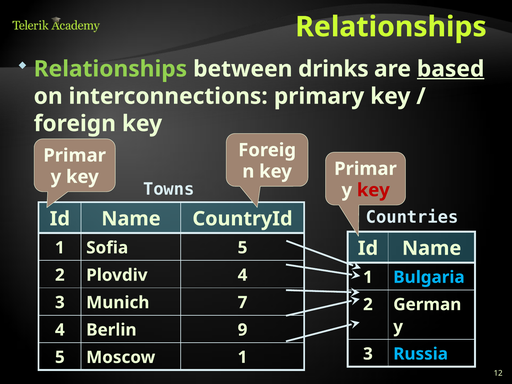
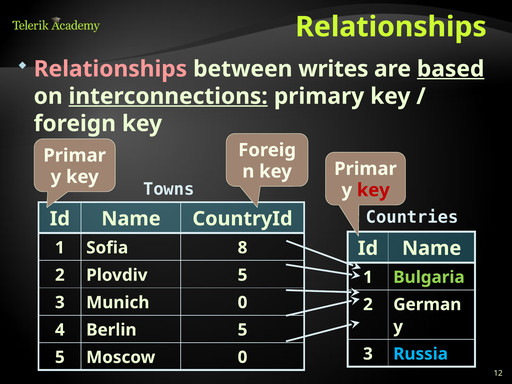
Relationships colour: light green -> pink (110, 69)
drinks: drinks -> writes (333, 69)
interconnections underline: none -> present (168, 96)
Sofia 5: 5 -> 8 (243, 248)
Plovdiv 4: 4 -> 5 (243, 275)
Bulgaria colour: light blue -> light green (429, 277)
Munich 7: 7 -> 0 (243, 302)
Berlin 9: 9 -> 5 (243, 330)
Moscow 1: 1 -> 0 (243, 357)
